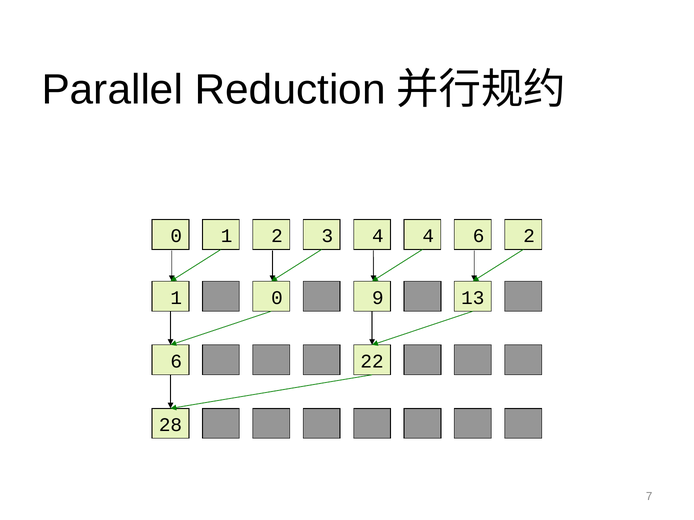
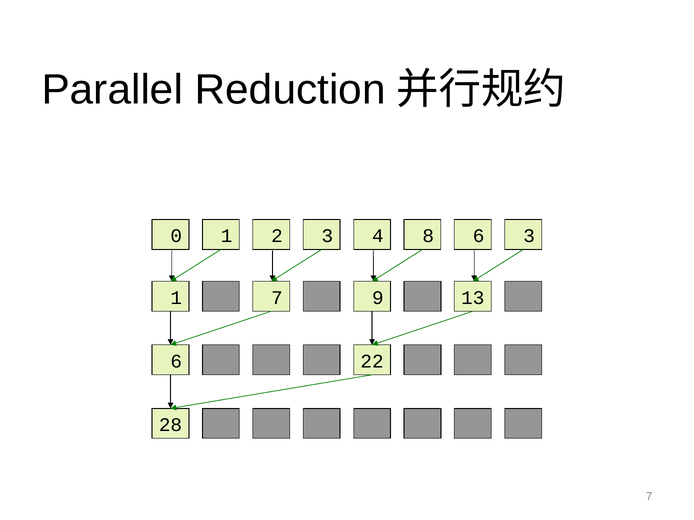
1 4: 4 -> 8 (428, 236)
6 2: 2 -> 3 (529, 236)
1 0: 0 -> 7 (277, 298)
